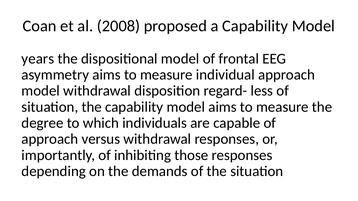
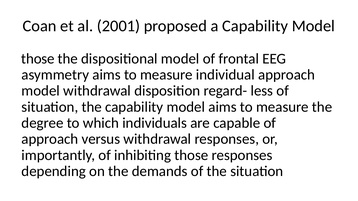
2008: 2008 -> 2001 (119, 26)
years: years -> those (38, 59)
